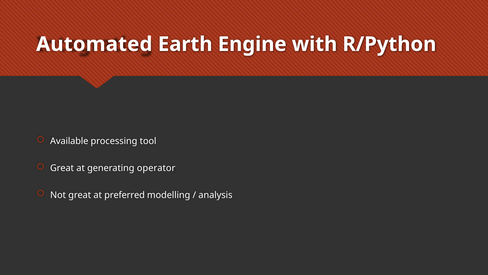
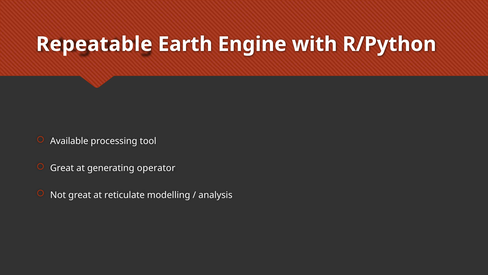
Automated: Automated -> Repeatable (94, 44)
preferred: preferred -> reticulate (125, 195)
